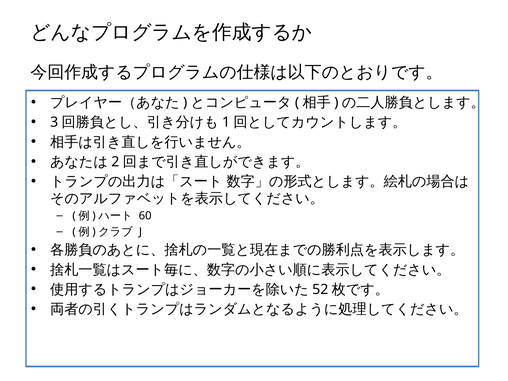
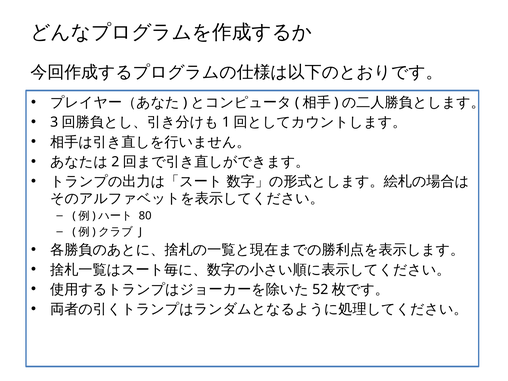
60: 60 -> 80 (145, 216)
